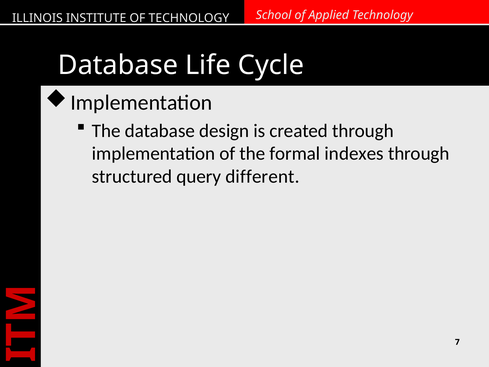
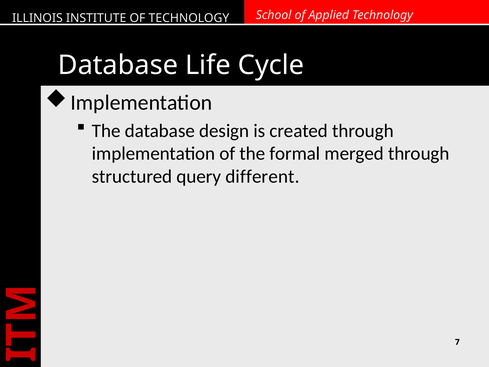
indexes: indexes -> merged (354, 153)
